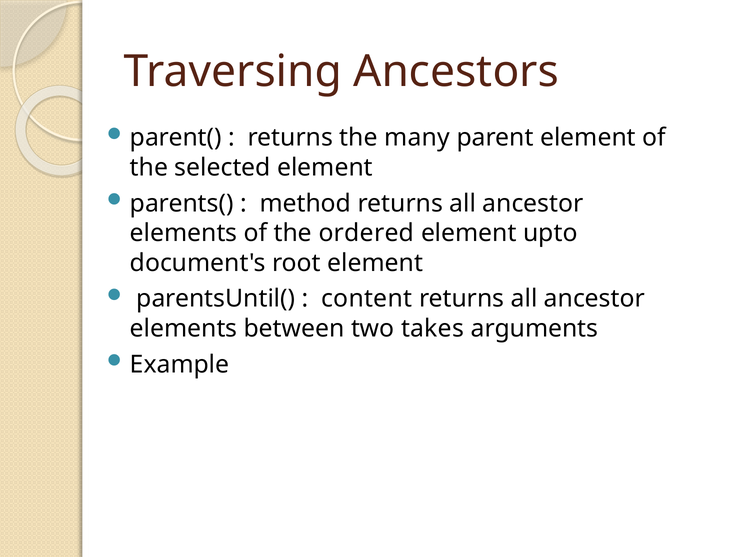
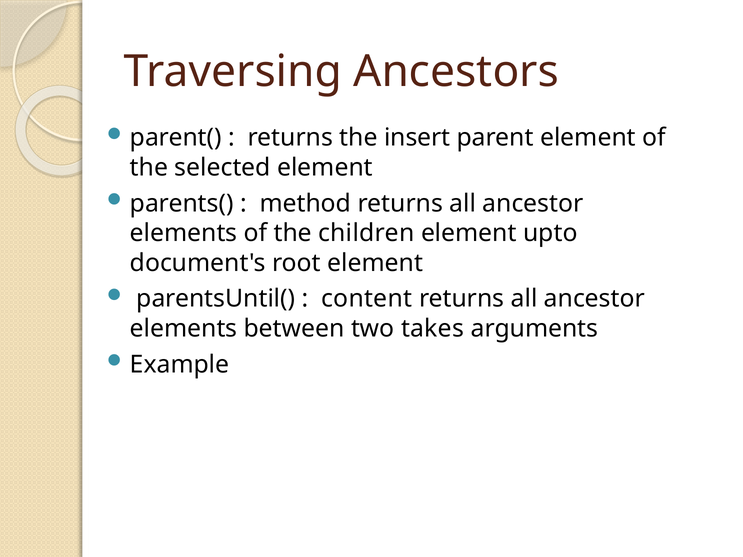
many: many -> insert (417, 138)
ordered: ordered -> children (366, 233)
